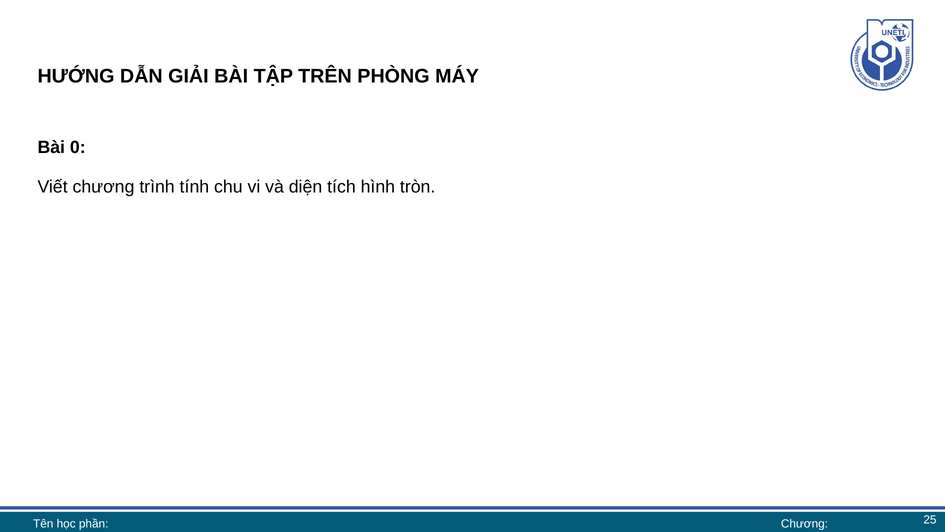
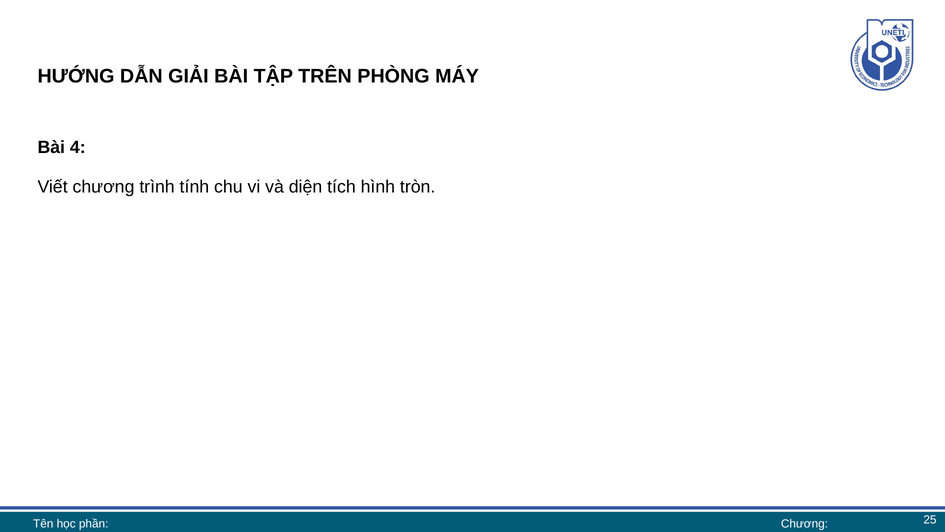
0: 0 -> 4 (78, 147)
